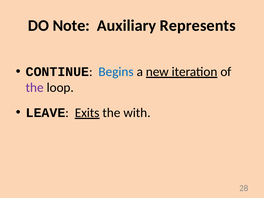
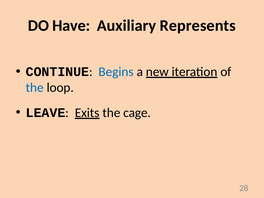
Note: Note -> Have (71, 26)
the colour: purple -> blue (35, 88)
with: with -> cage (137, 113)
